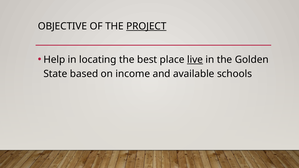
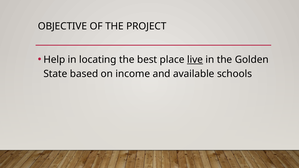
PROJECT underline: present -> none (146, 26)
